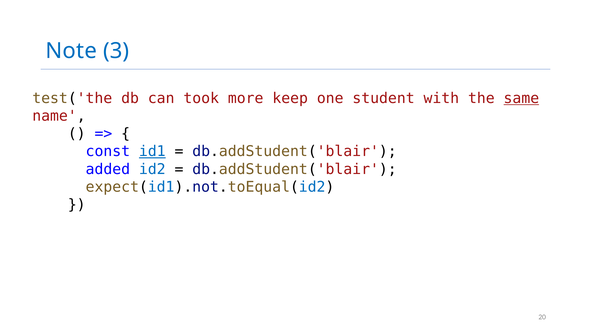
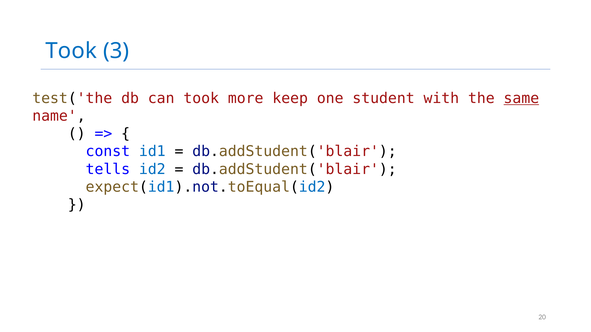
Note: Note -> Took (71, 51)
id1 underline: present -> none (152, 152)
added: added -> tells (108, 169)
